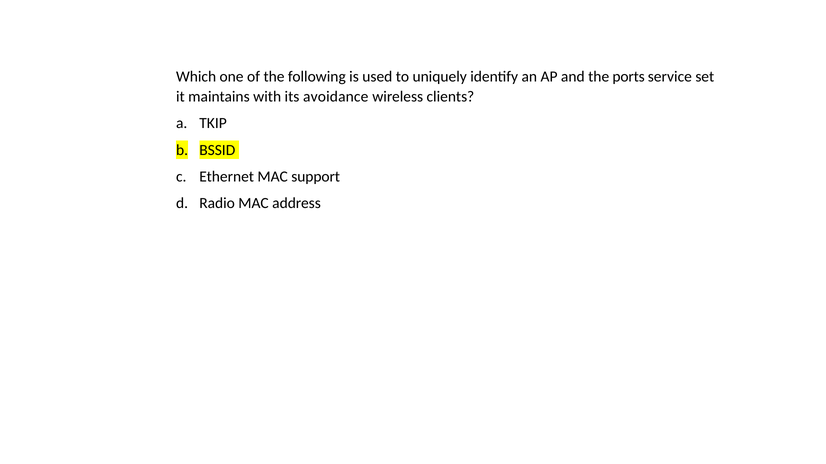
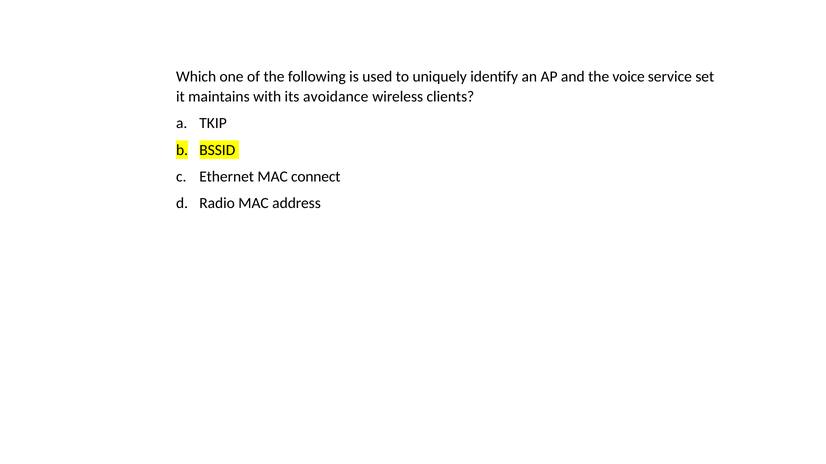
ports: ports -> voice (629, 77)
support: support -> connect (316, 177)
